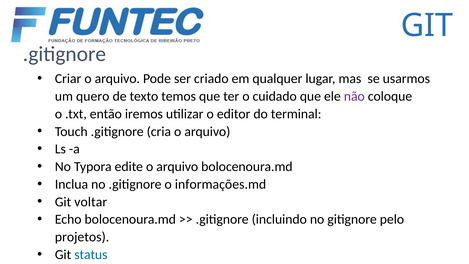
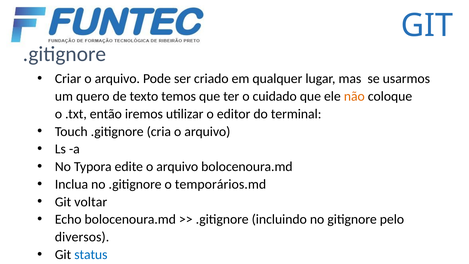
não colour: purple -> orange (354, 96)
informações.md: informações.md -> temporários.md (221, 184)
projetos: projetos -> diversos (82, 237)
